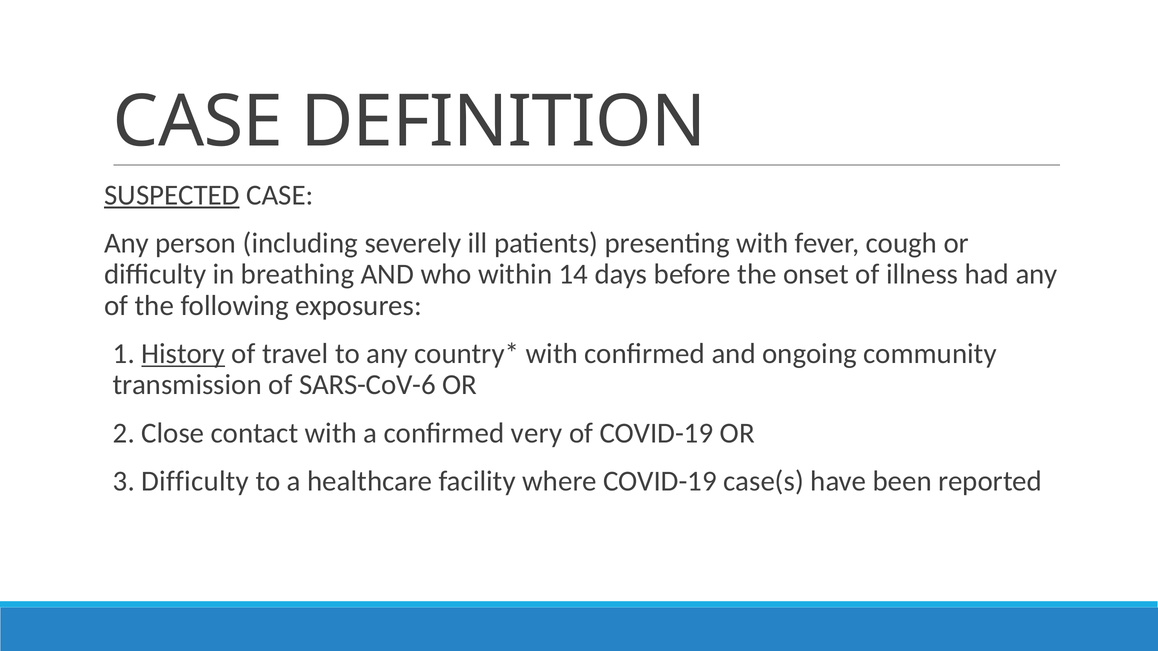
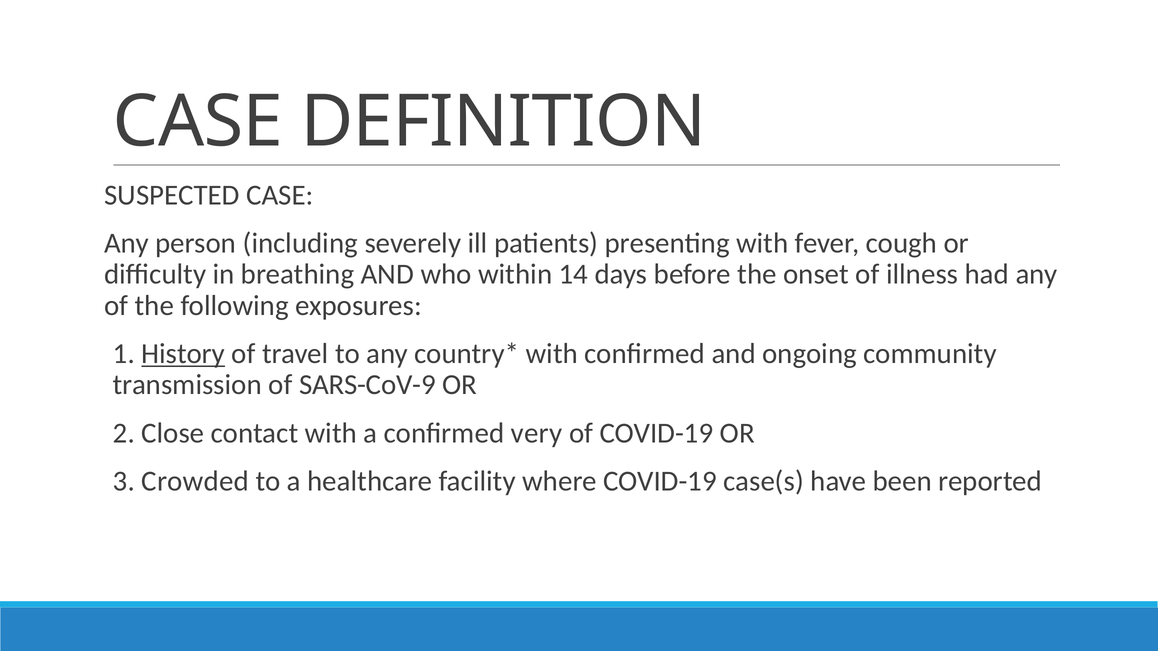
SUSPECTED underline: present -> none (172, 195)
SARS-CoV-6: SARS-CoV-6 -> SARS-CoV-9 (367, 385)
3 Difficulty: Difficulty -> Crowded (195, 481)
